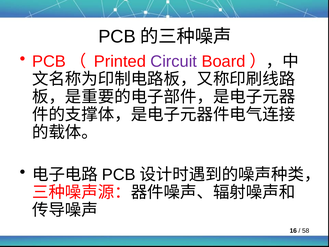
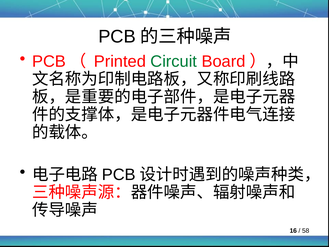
Circuit colour: purple -> green (174, 61)
